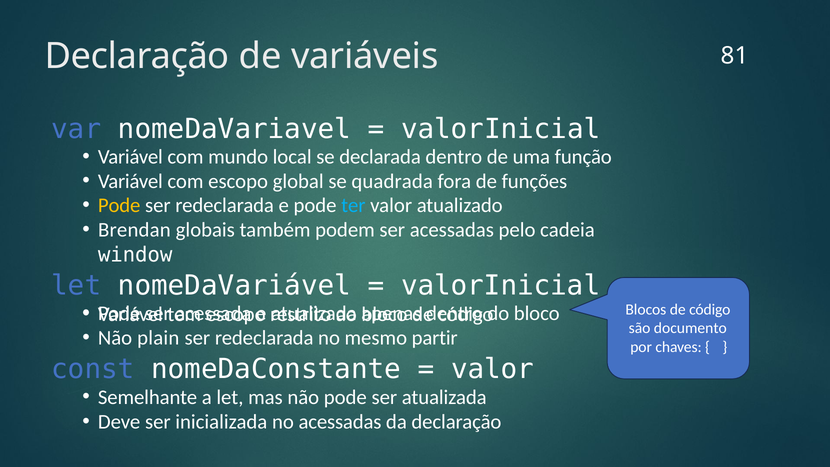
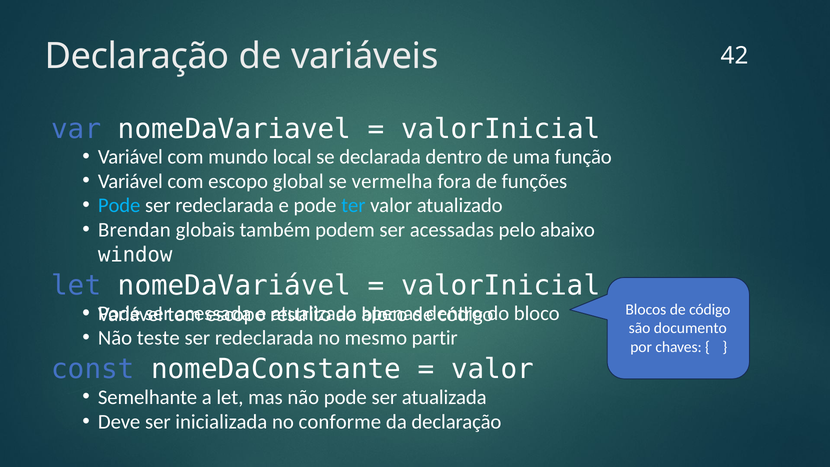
81: 81 -> 42 (735, 56)
quadrada: quadrada -> vermelha (392, 181)
Pode colour: yellow -> light blue (119, 205)
cadeia: cadeia -> abaixo (567, 230)
plain: plain -> teste (158, 338)
no acessadas: acessadas -> conforme (340, 422)
